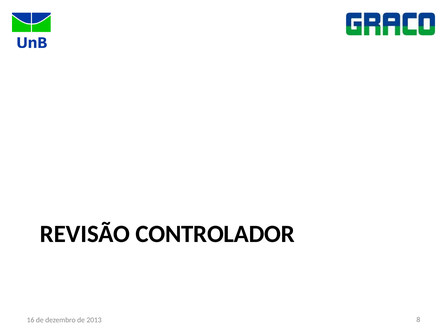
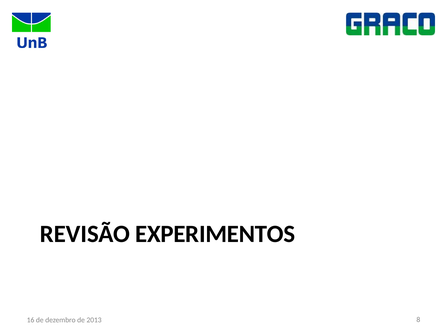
CONTROLADOR: CONTROLADOR -> EXPERIMENTOS (215, 234)
